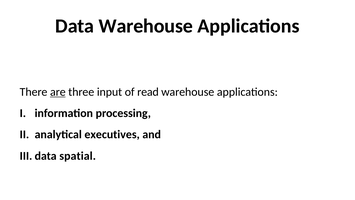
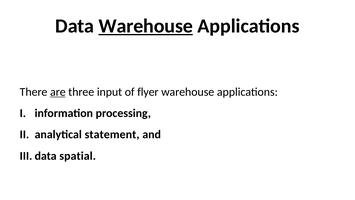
Warehouse underline: none -> present (146, 26)
read: read -> flyer (148, 92)
executives: executives -> statement (112, 134)
